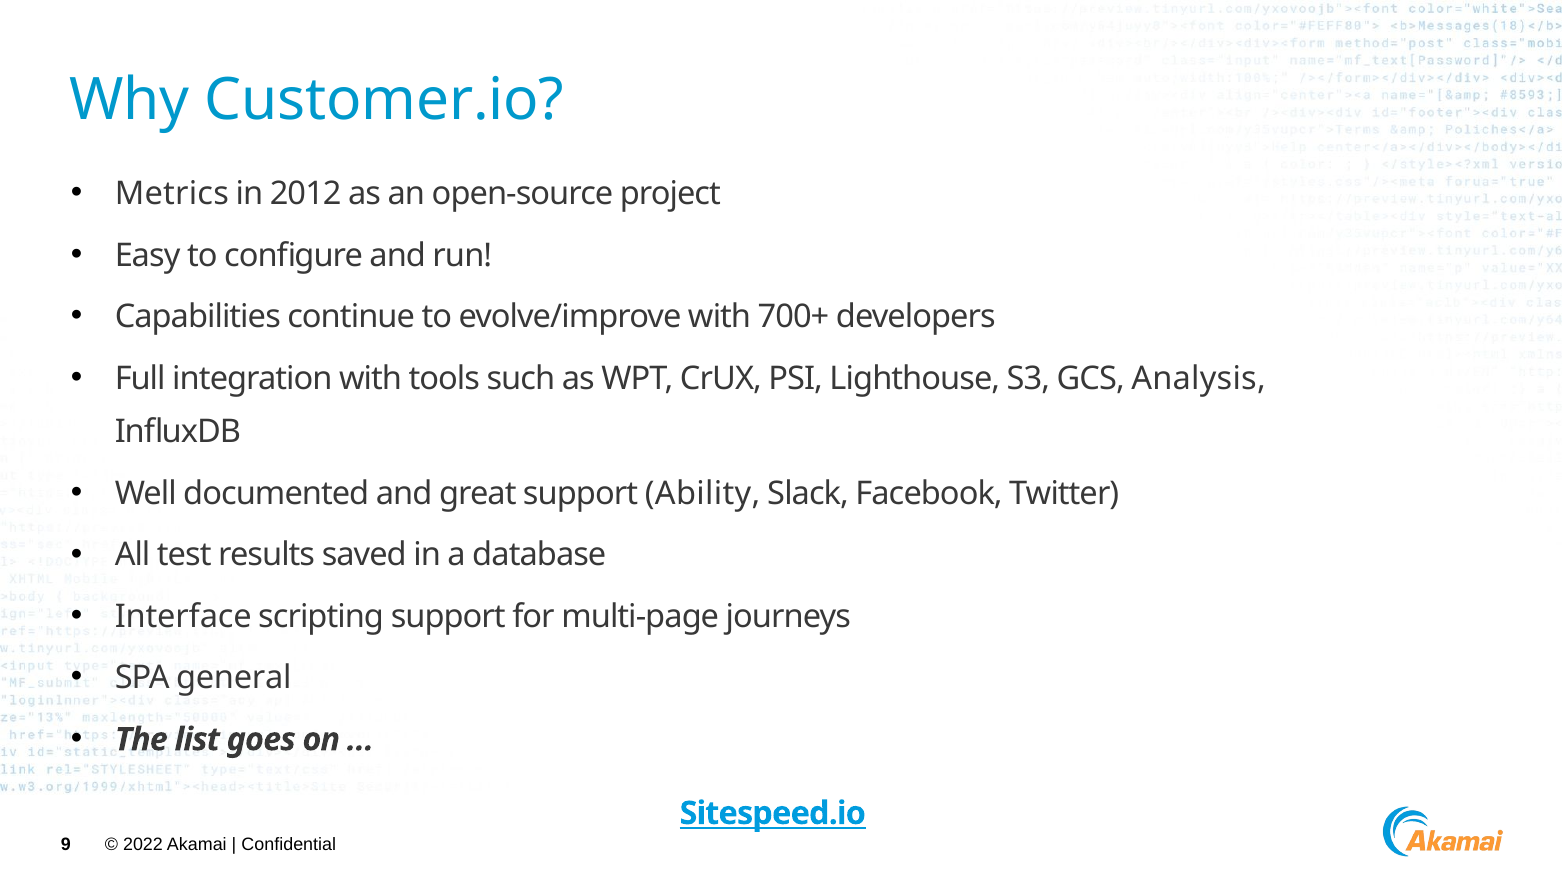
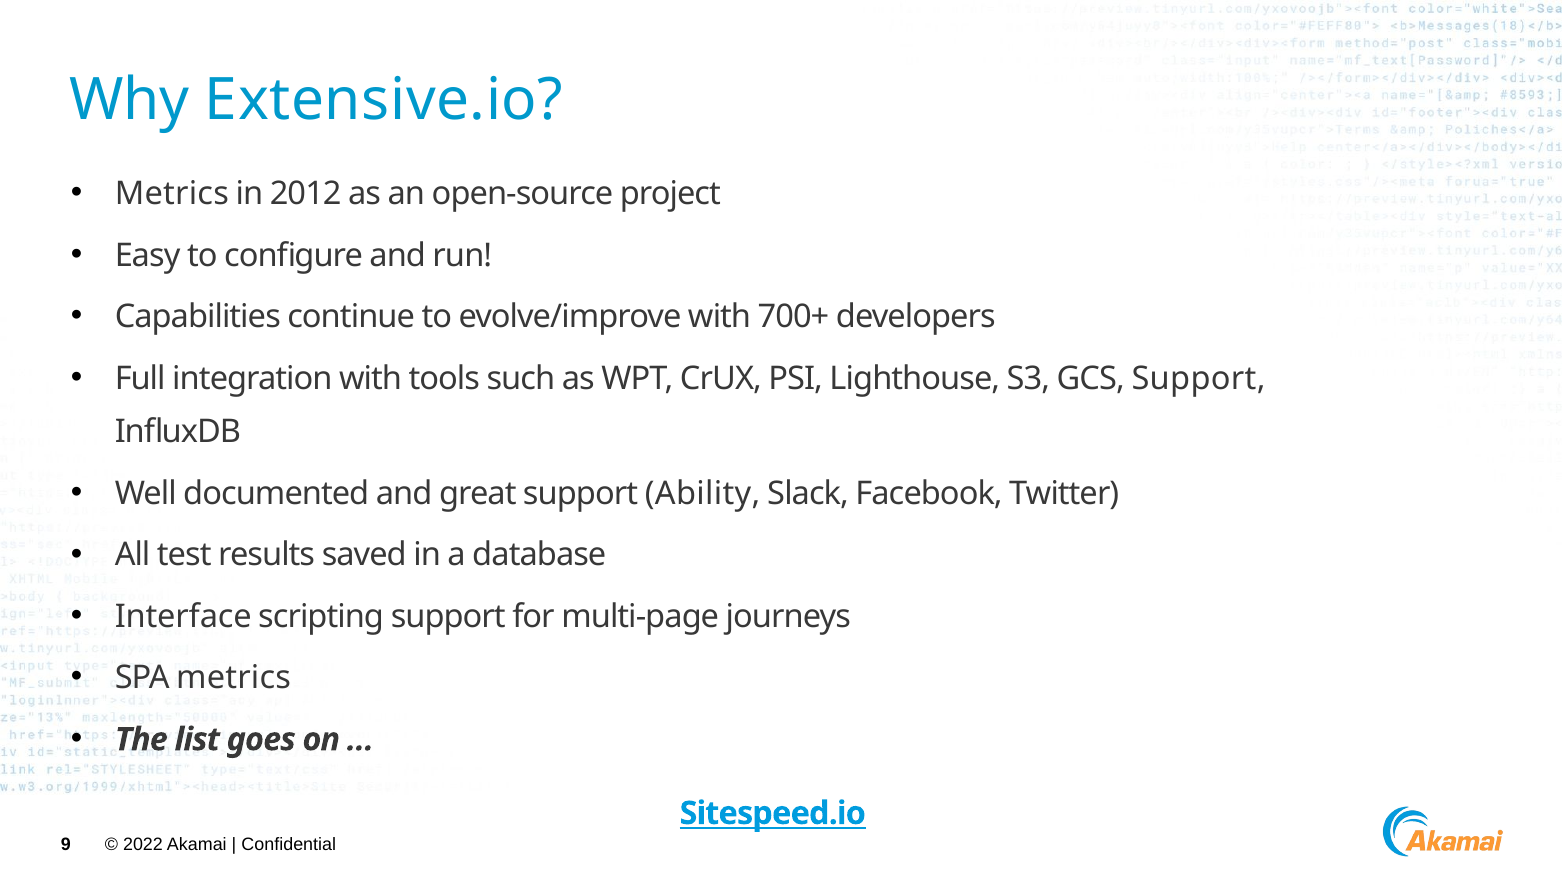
Customer.io: Customer.io -> Extensive.io (384, 100)
GCS Analysis: Analysis -> Support (1199, 378)
SPA general: general -> metrics (234, 678)
